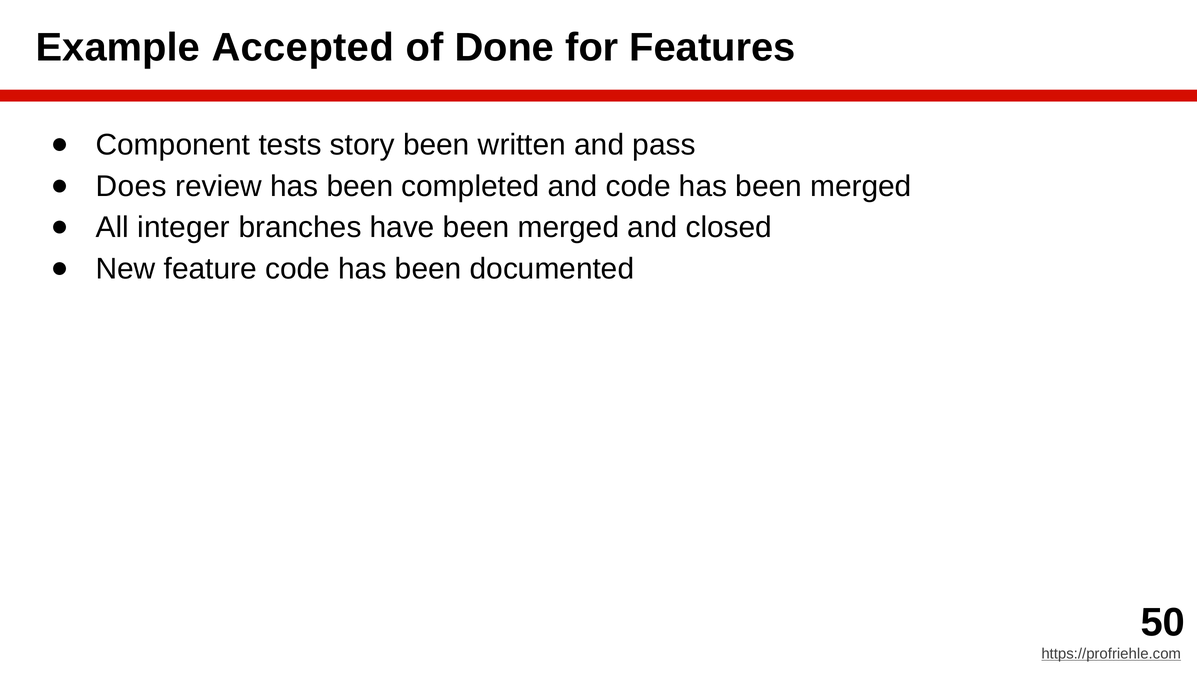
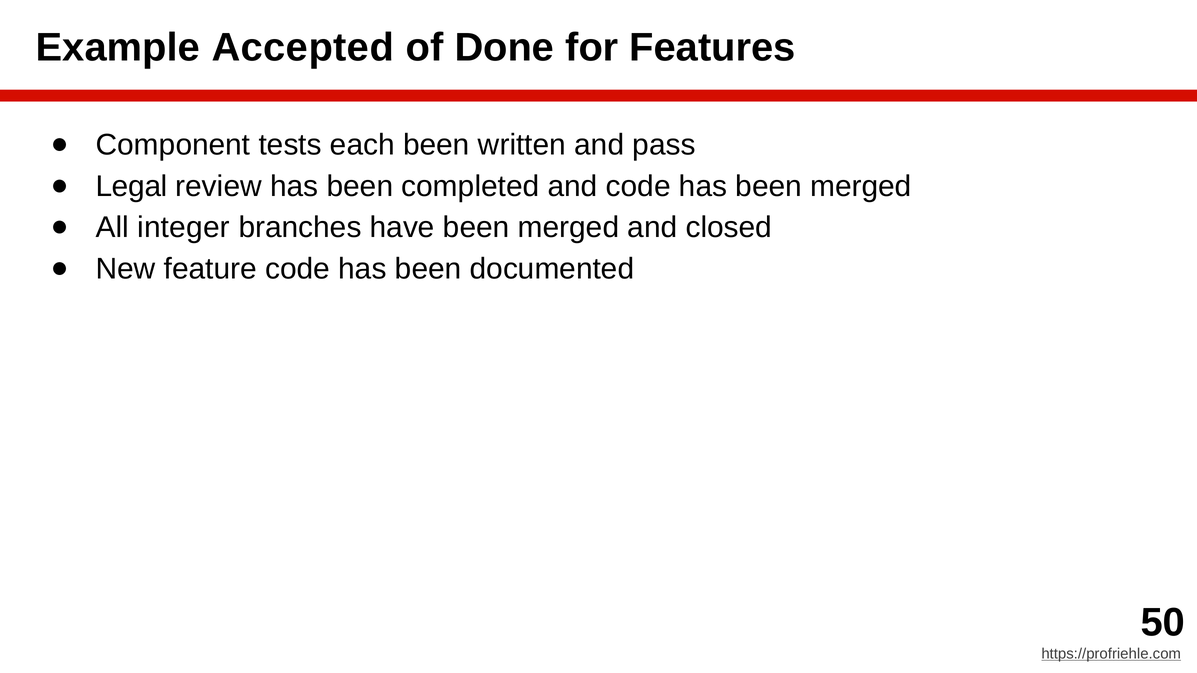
story: story -> each (362, 145)
Does: Does -> Legal (132, 186)
